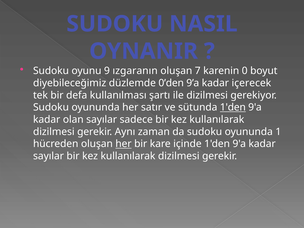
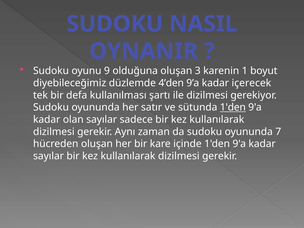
ızgaranın: ızgaranın -> olduğuna (135, 71)
7: 7 -> 3 (198, 71)
0: 0 -> 1 (245, 71)
0’den: 0’den -> 4’den (171, 83)
1: 1 -> 7 (278, 132)
her underline: present -> none (123, 144)
